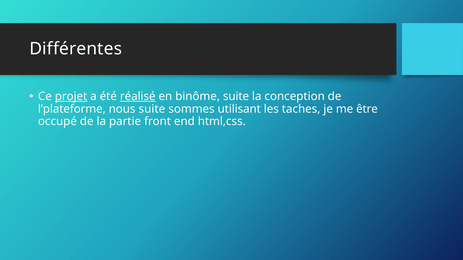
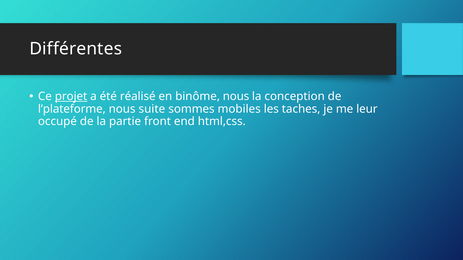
réalisé underline: present -> none (138, 97)
binôme suite: suite -> nous (236, 97)
utilisant: utilisant -> mobiles (239, 109)
être: être -> leur (367, 109)
